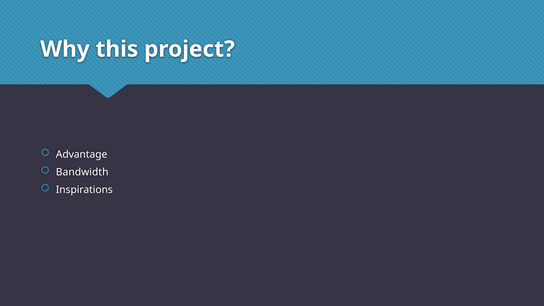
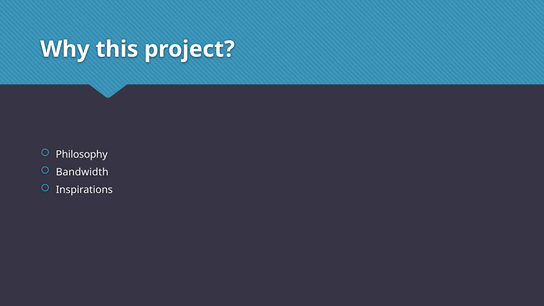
Advantage: Advantage -> Philosophy (82, 154)
